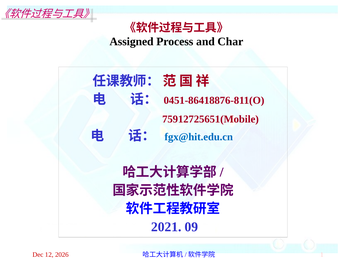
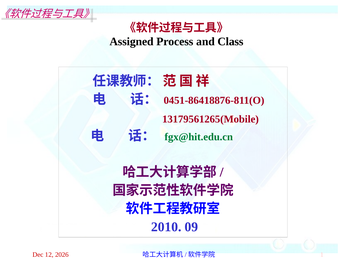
Char: Char -> Class (230, 42)
75912725651(Mobile: 75912725651(Mobile -> 13179561265(Mobile (211, 119)
fgx@hit.edu.cn colour: blue -> green (199, 137)
2021: 2021 -> 2010 (166, 227)
